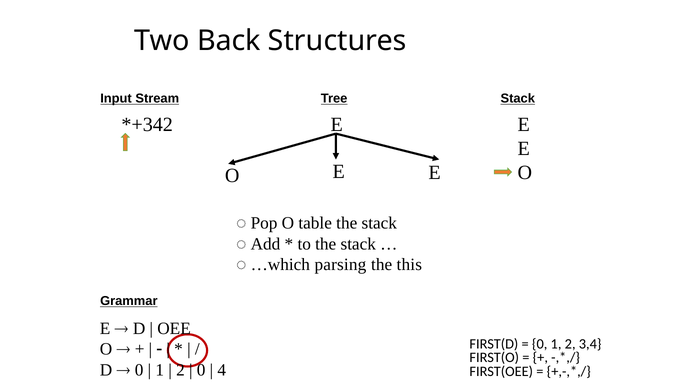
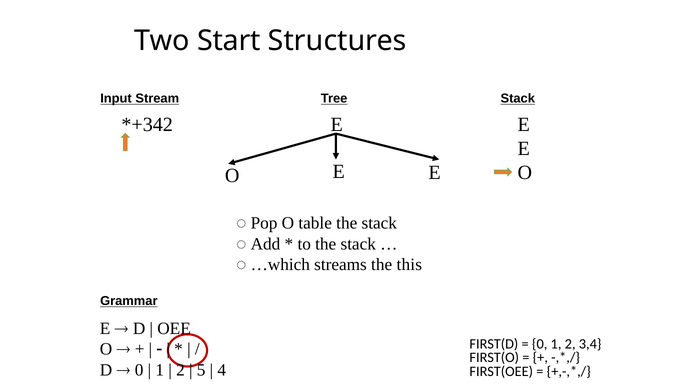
Back: Back -> Start (229, 41)
parsing: parsing -> streams (341, 264)
0: 0 -> 5 (201, 370)
